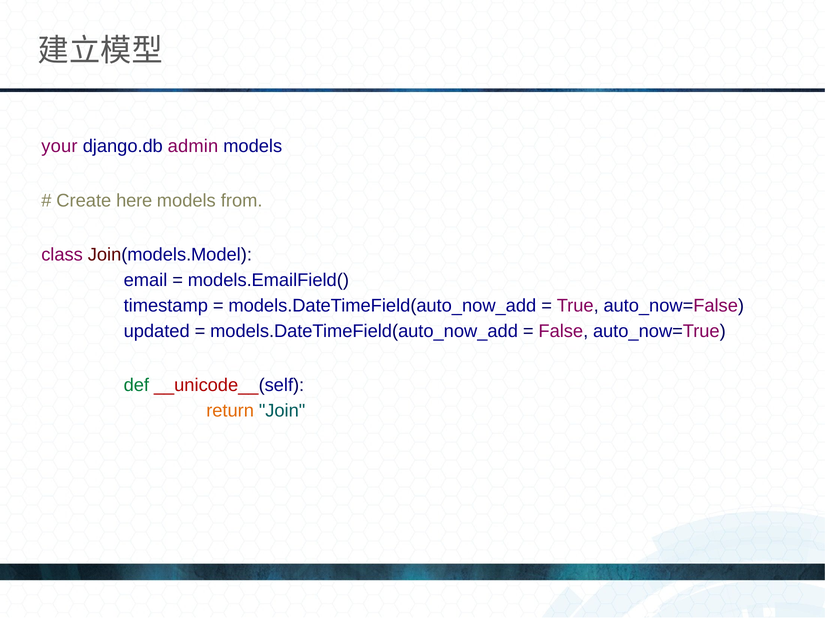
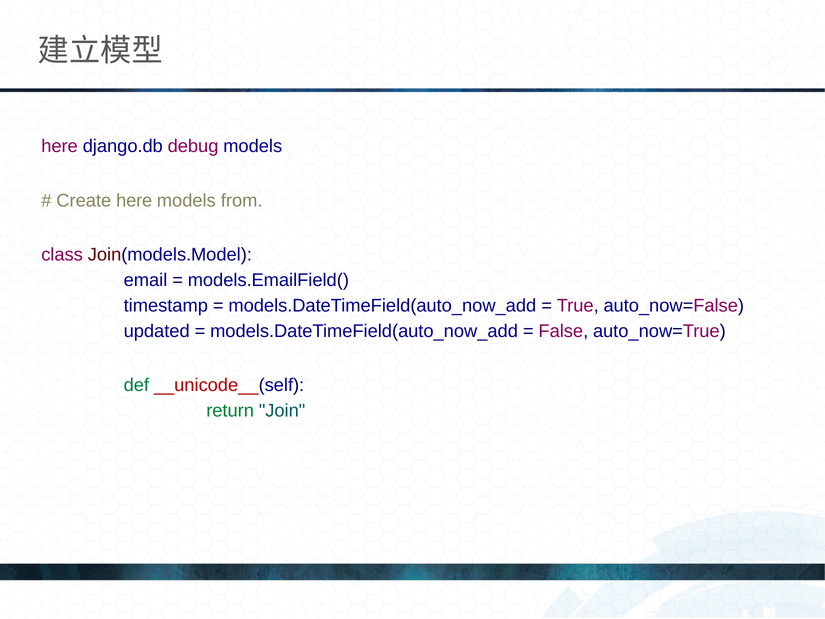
your: your -> here (60, 146)
admin: admin -> debug (193, 146)
return colour: orange -> green (230, 410)
